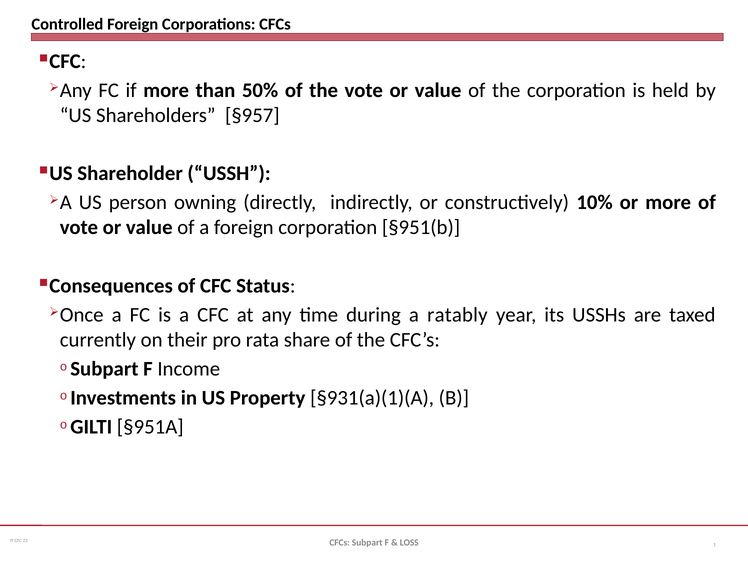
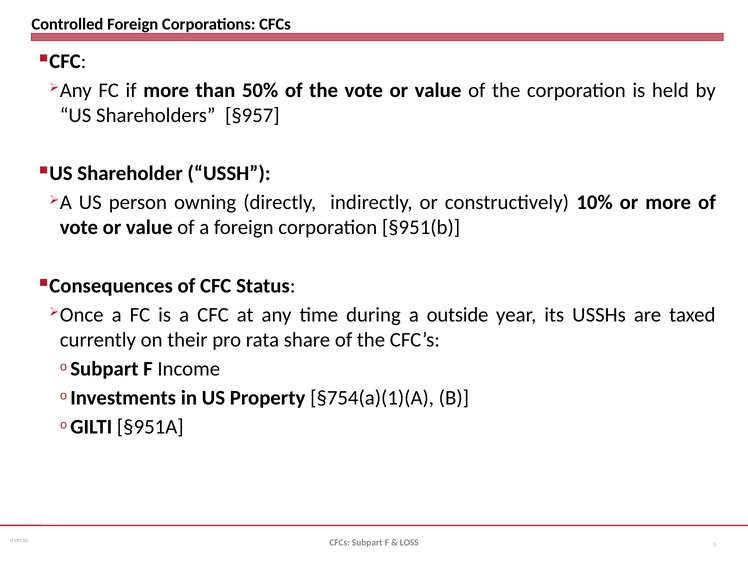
ratably: ratably -> outside (458, 315)
§931(a)(1)(A: §931(a)(1)(A -> §754(a)(1)(A (372, 398)
